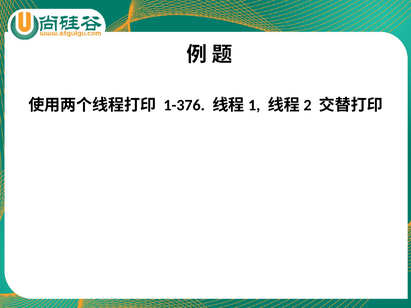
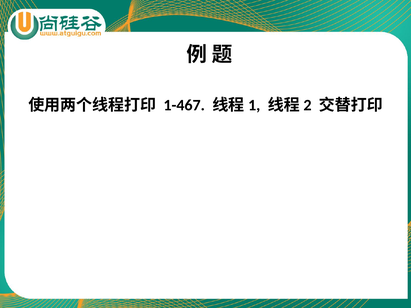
1-376: 1-376 -> 1-467 (184, 105)
